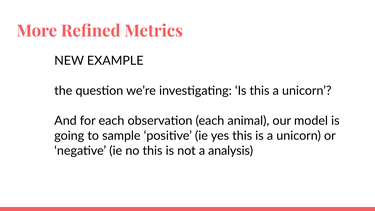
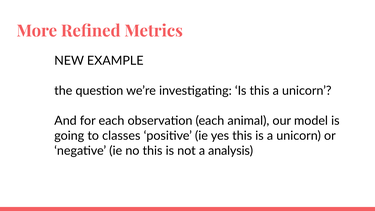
sample: sample -> classes (121, 136)
